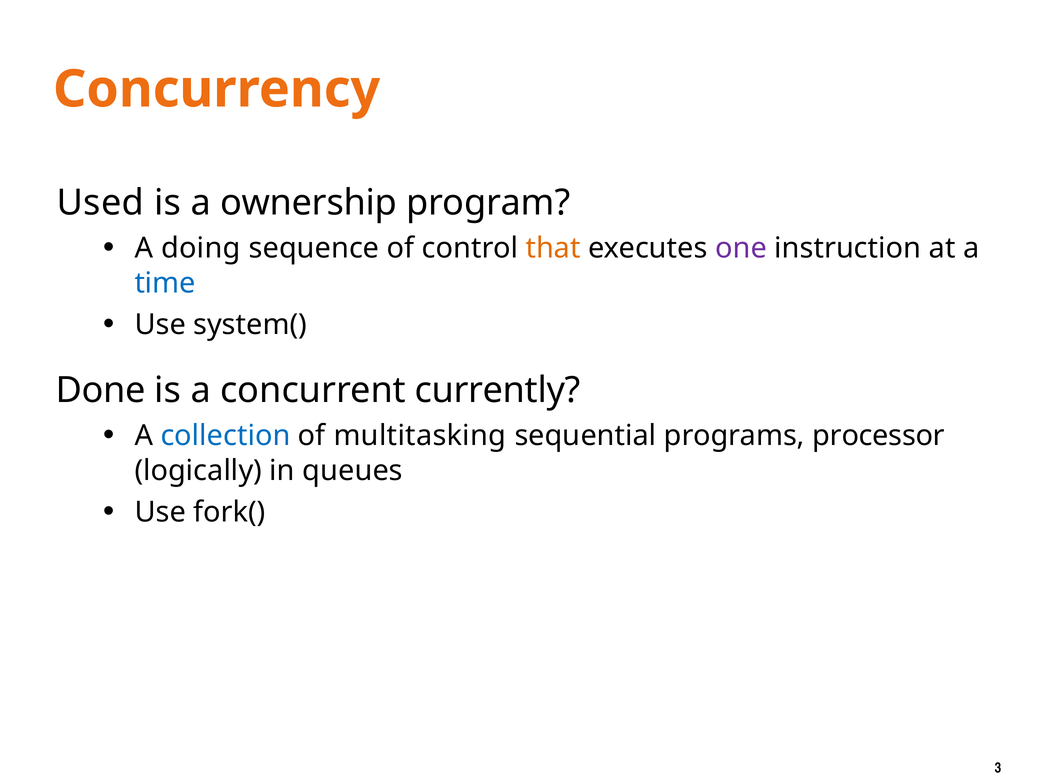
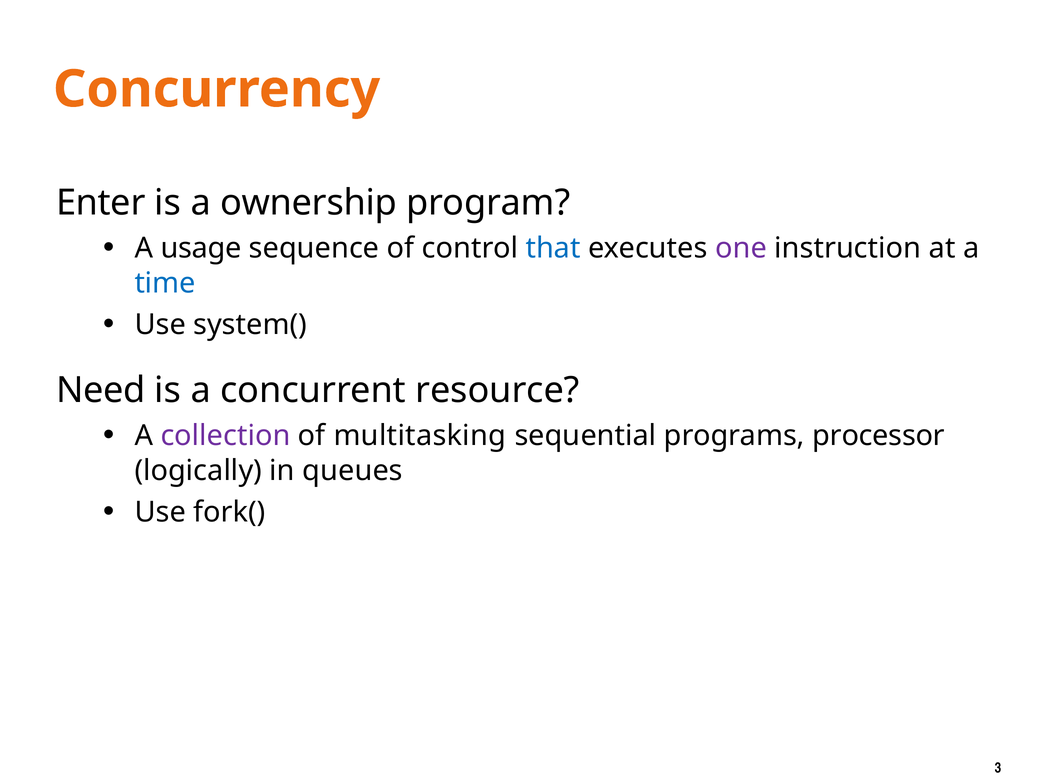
Used: Used -> Enter (101, 203)
doing: doing -> usage (201, 248)
that colour: orange -> blue (553, 248)
Done: Done -> Need (101, 390)
currently: currently -> resource (497, 390)
collection colour: blue -> purple (226, 436)
